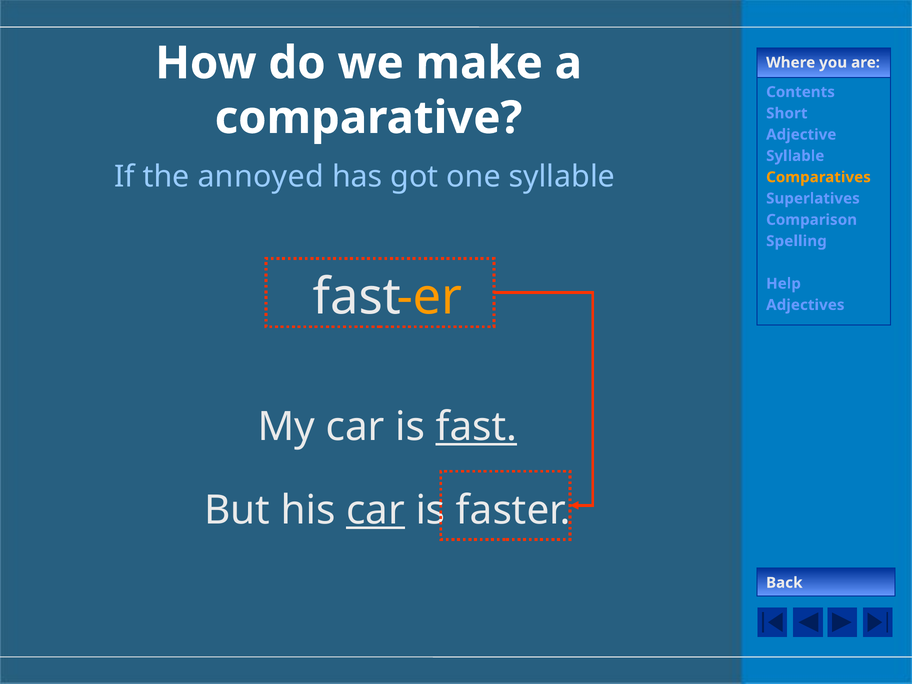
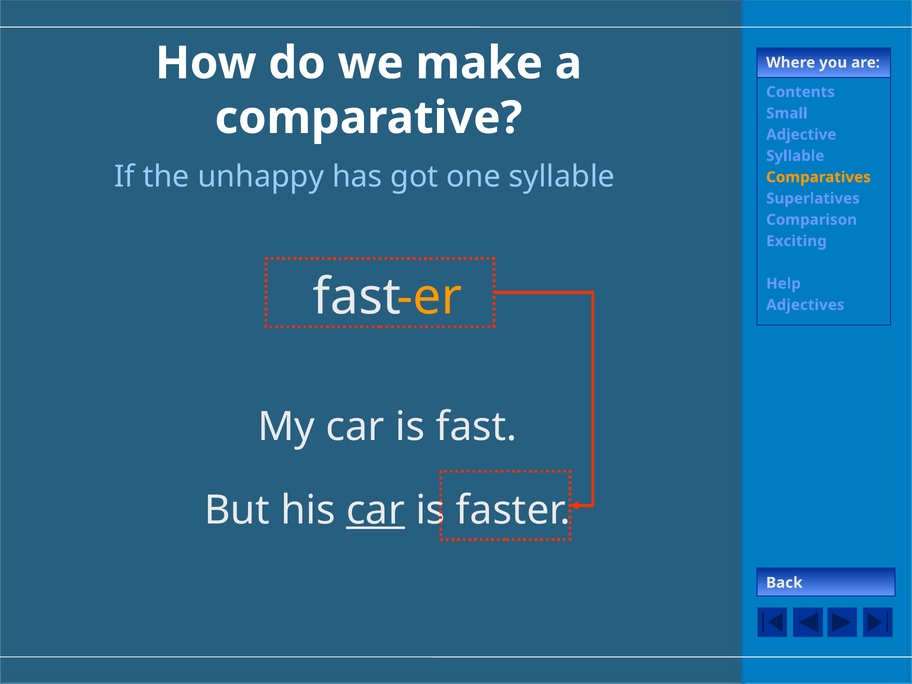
Short: Short -> Small (787, 113)
annoyed: annoyed -> unhappy (261, 177)
Spelling: Spelling -> Exciting (796, 241)
fast underline: present -> none (476, 427)
